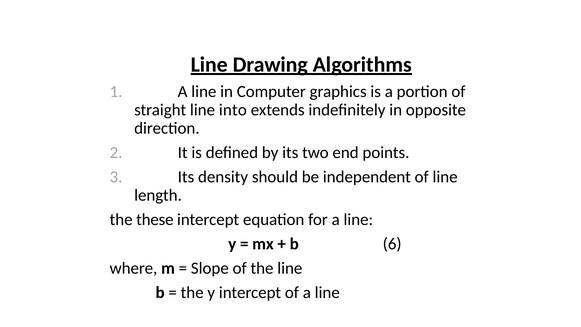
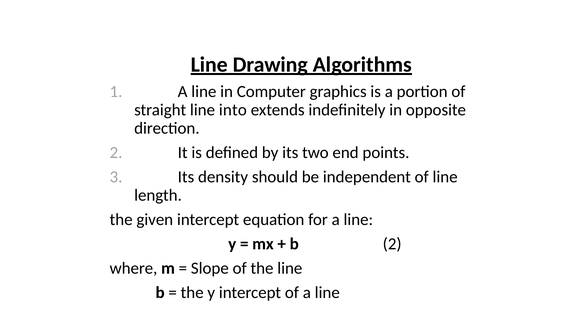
these: these -> given (155, 219)
b 6: 6 -> 2 (392, 244)
